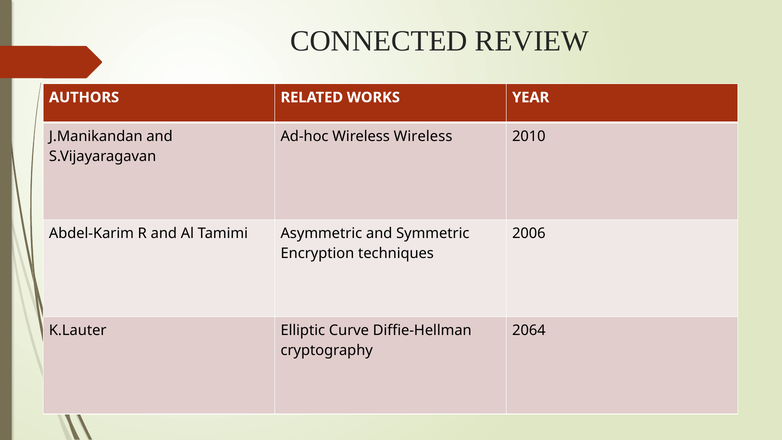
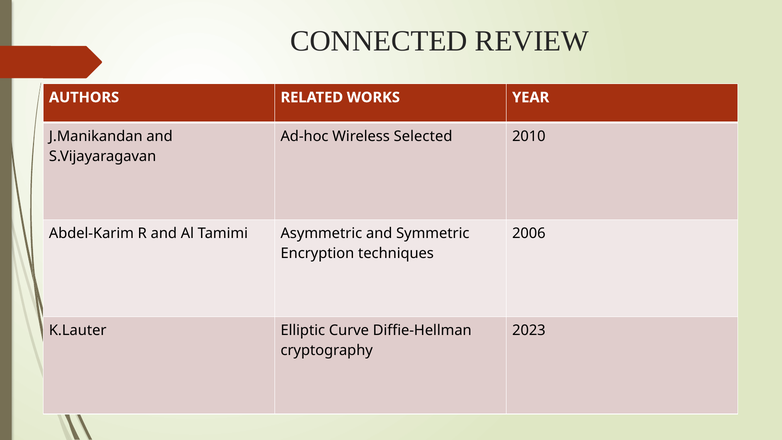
Wireless Wireless: Wireless -> Selected (423, 136)
2064: 2064 -> 2023 (529, 331)
